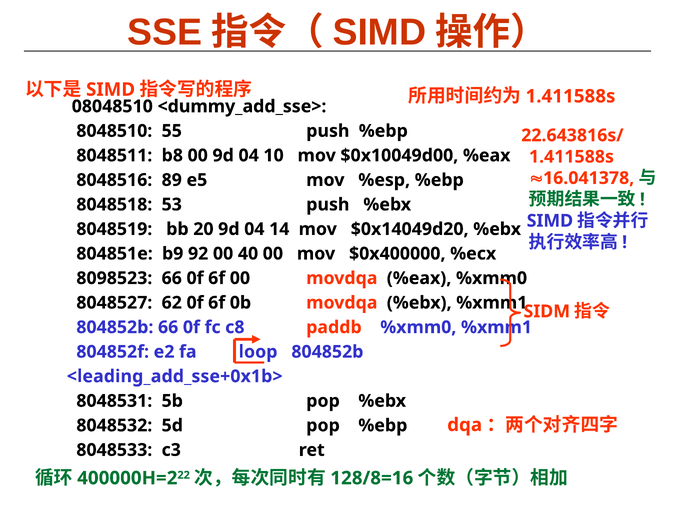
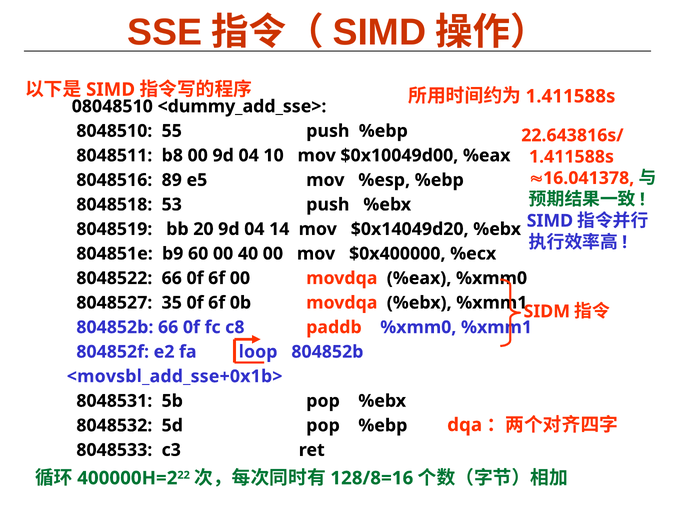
92: 92 -> 60 (198, 254)
8098523: 8098523 -> 8048522 (114, 278)
62: 62 -> 35 (172, 303)
<leading_add_sse+0x1b>: <leading_add_sse+0x1b> -> <movsbl_add_sse+0x1b> (175, 377)
